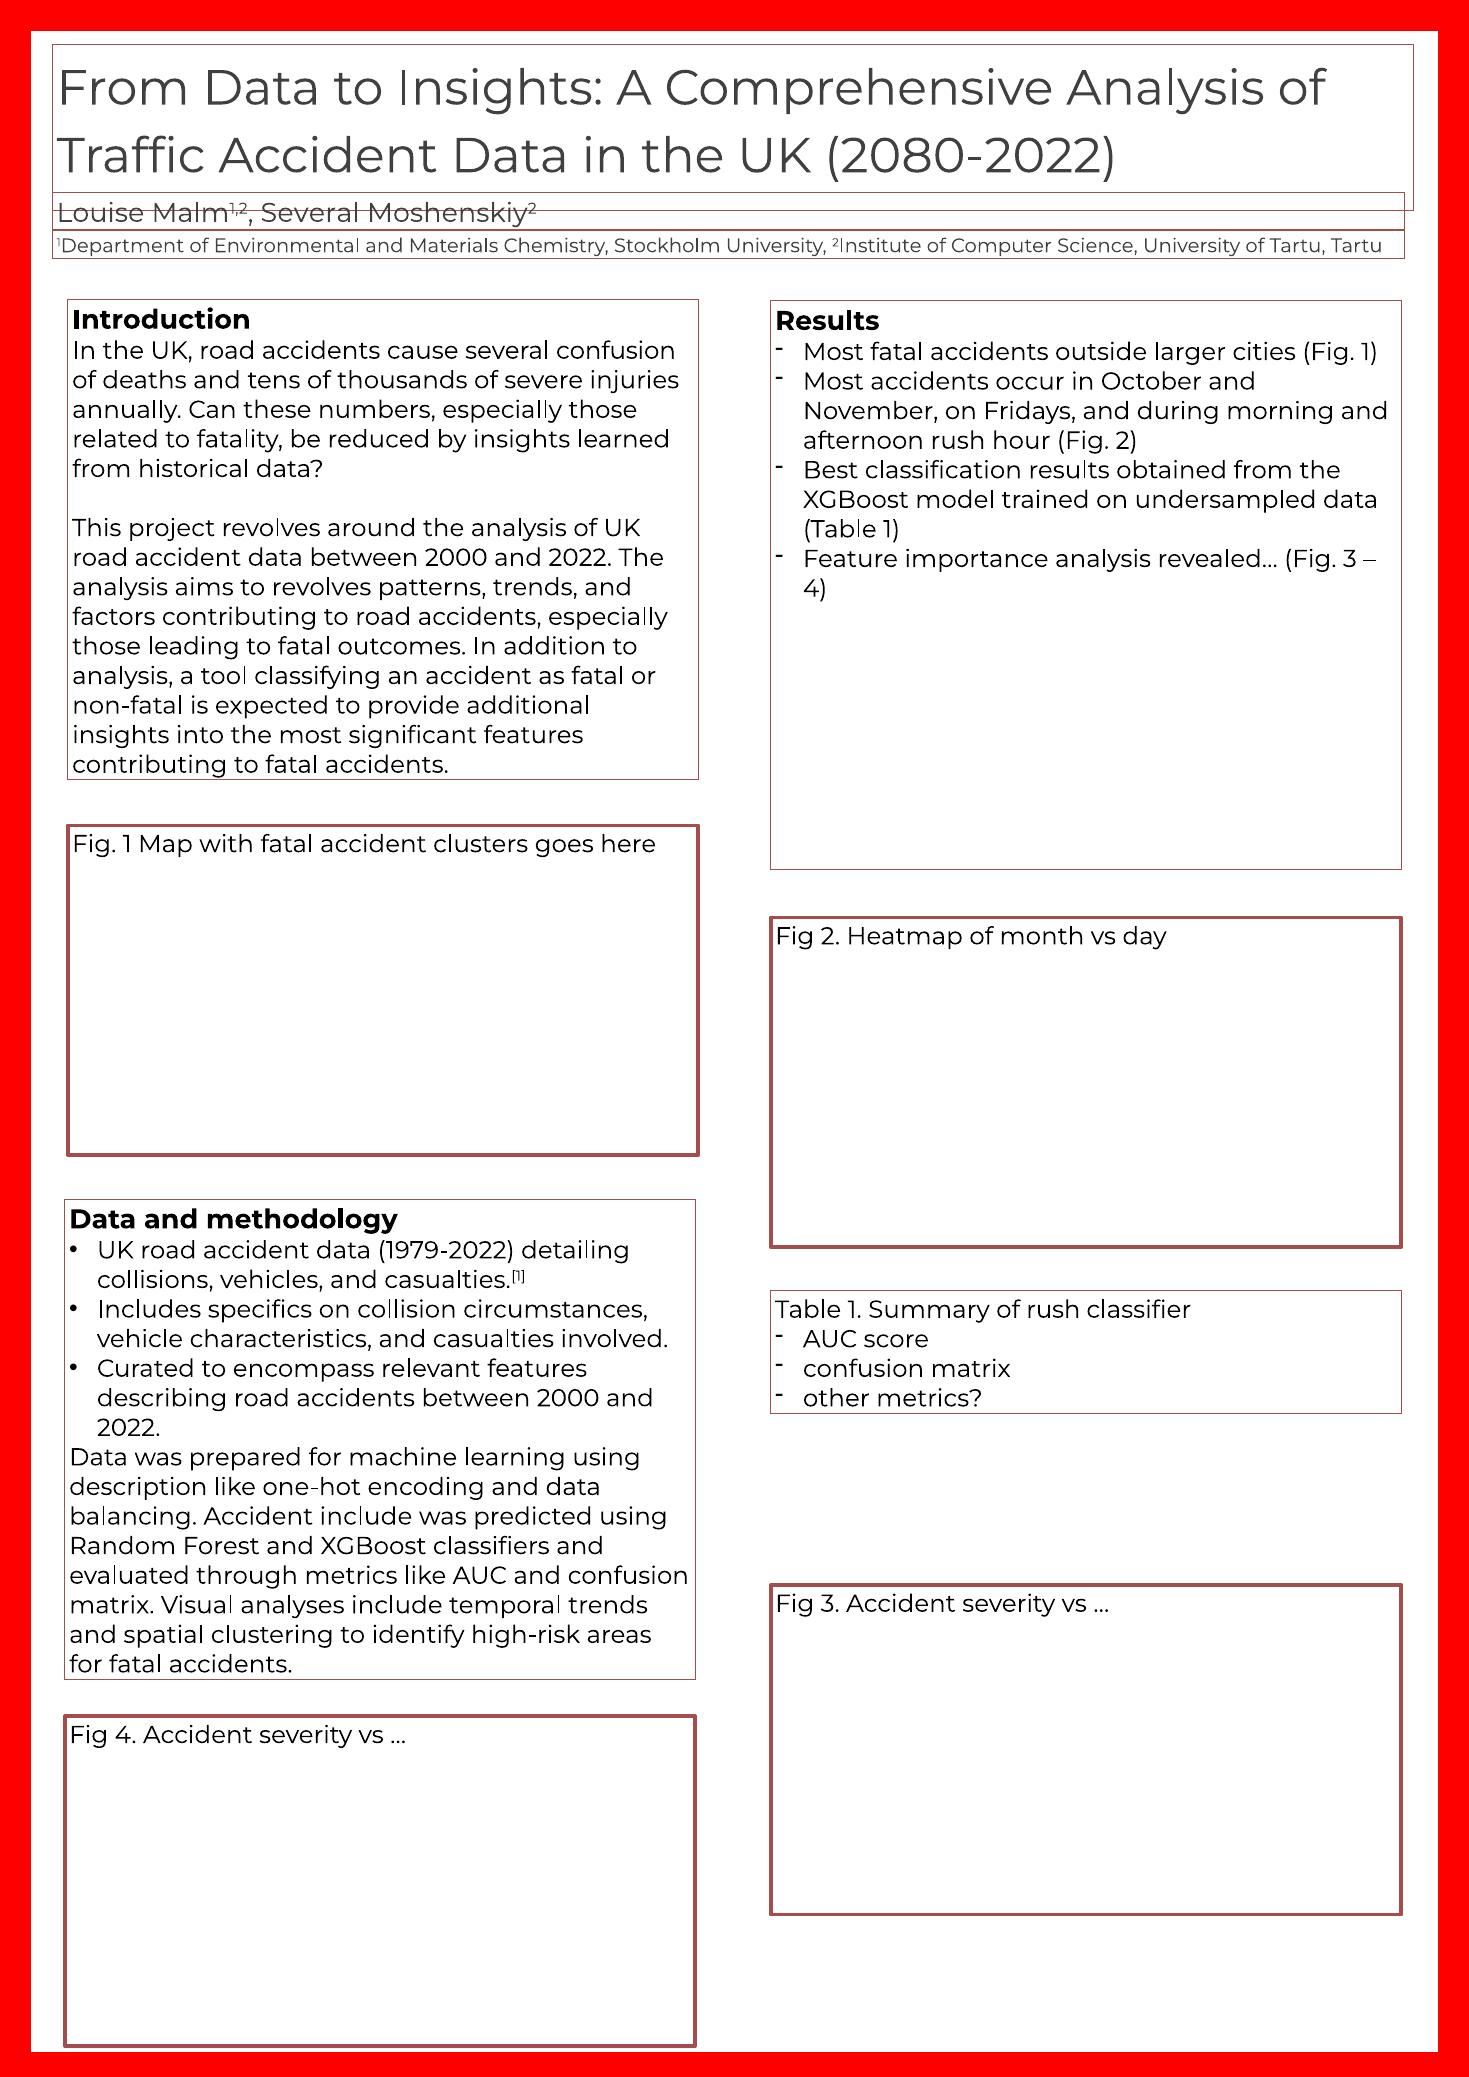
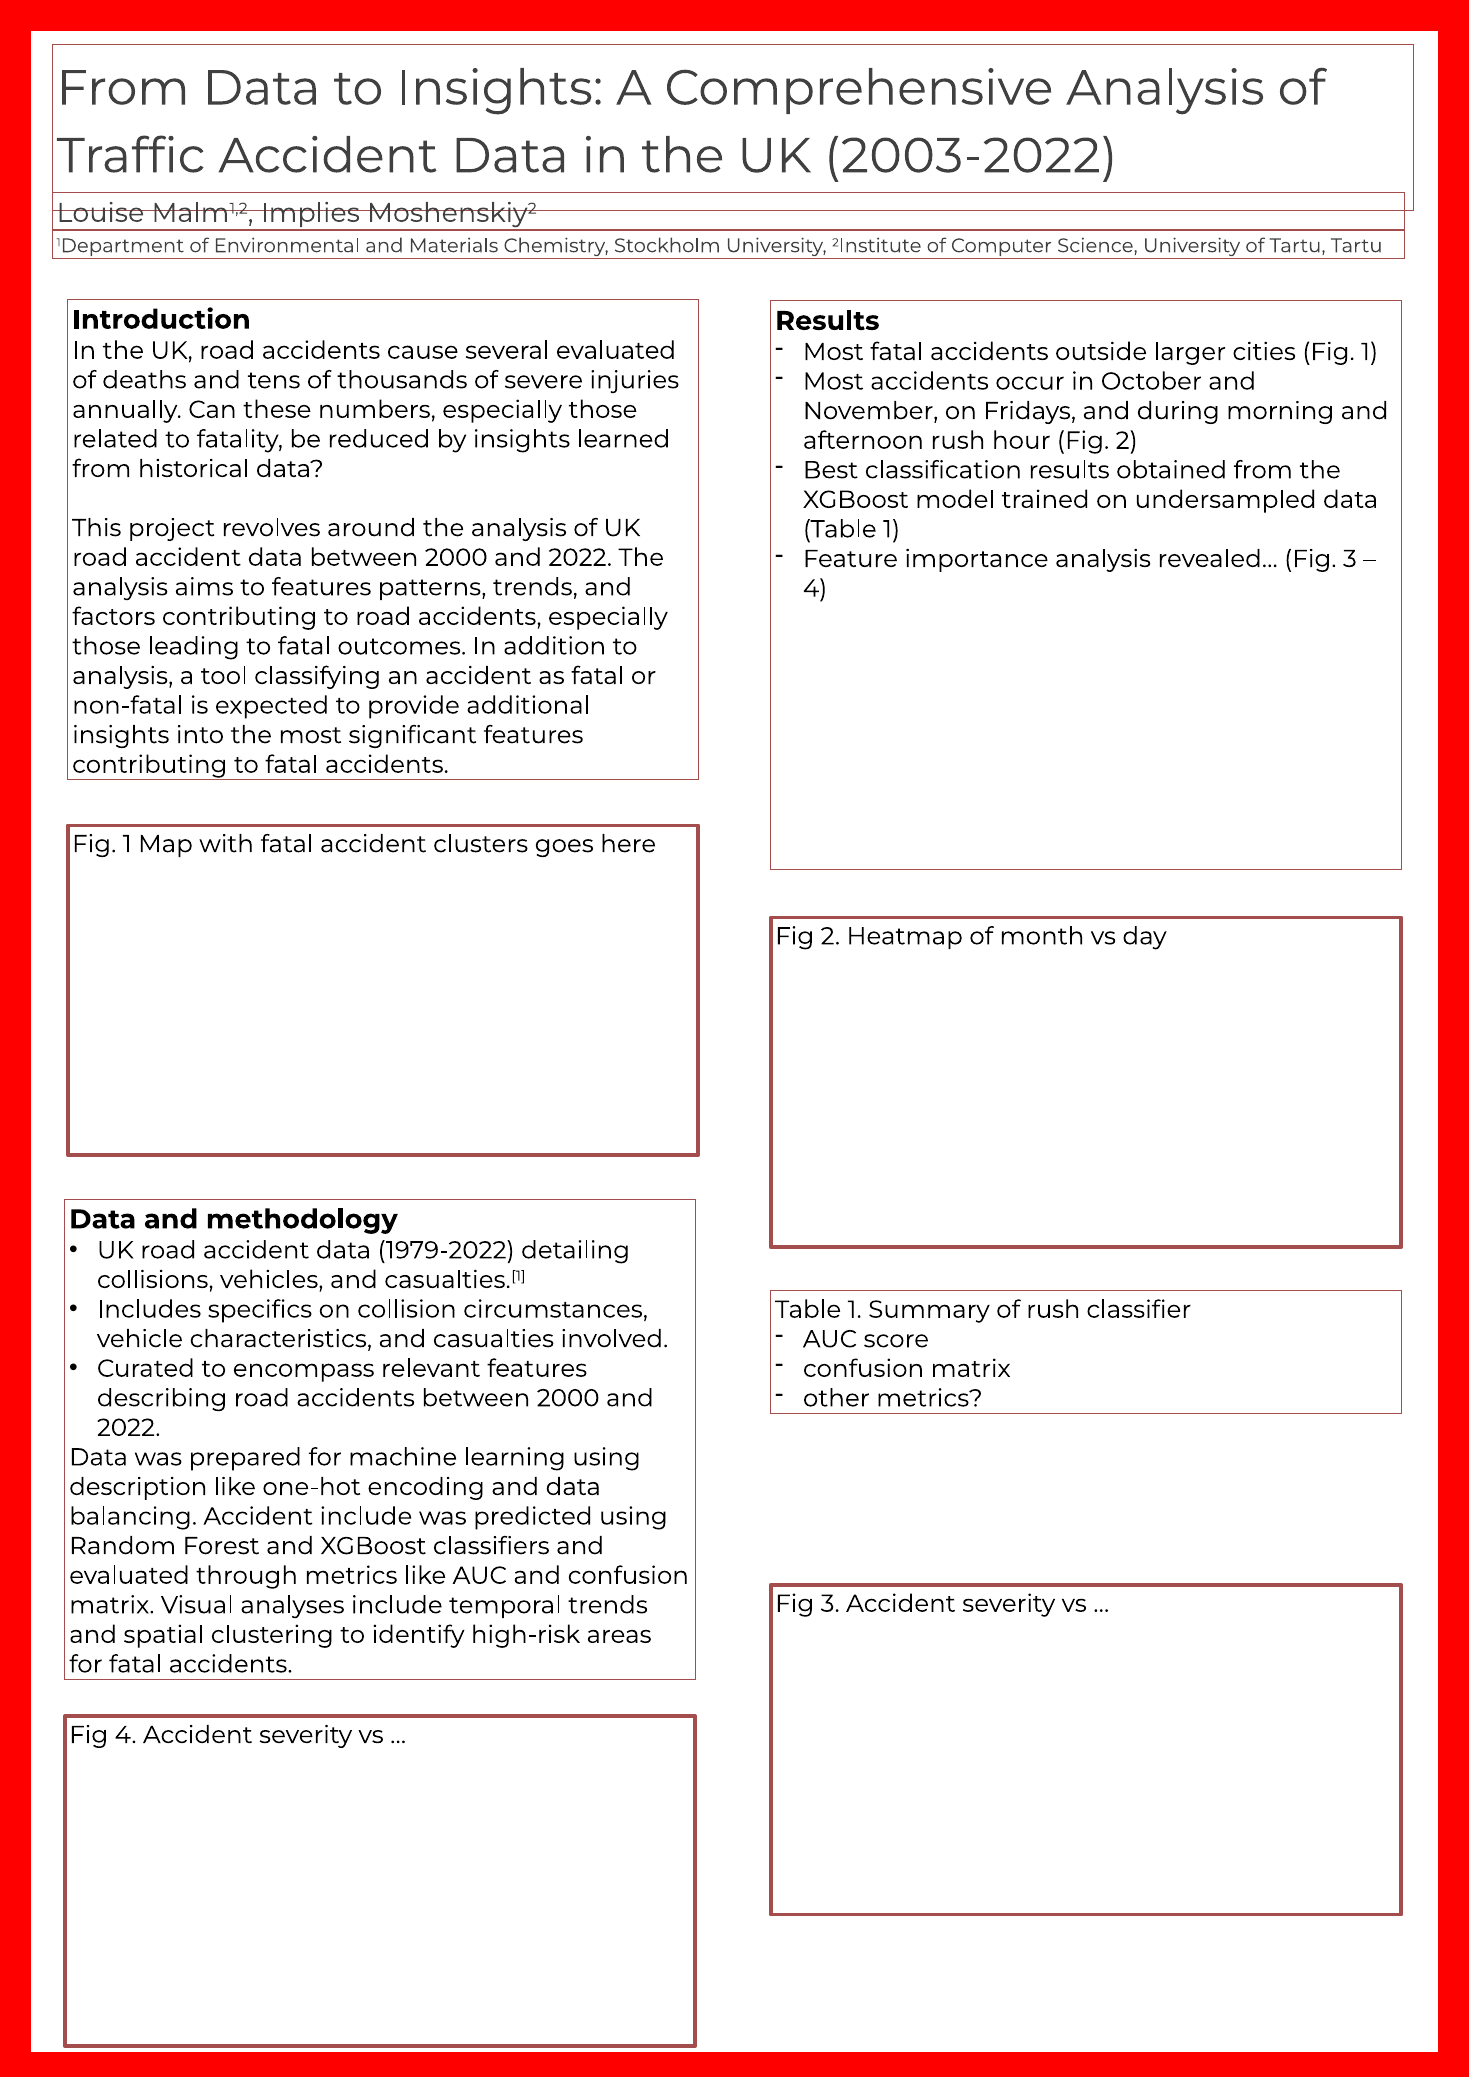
2080-2022: 2080-2022 -> 2003-2022 (971, 156)
Several: Several -> Implies (310, 213)
several confusion: confusion -> evaluated (616, 351)
to revolves: revolves -> features (322, 587)
